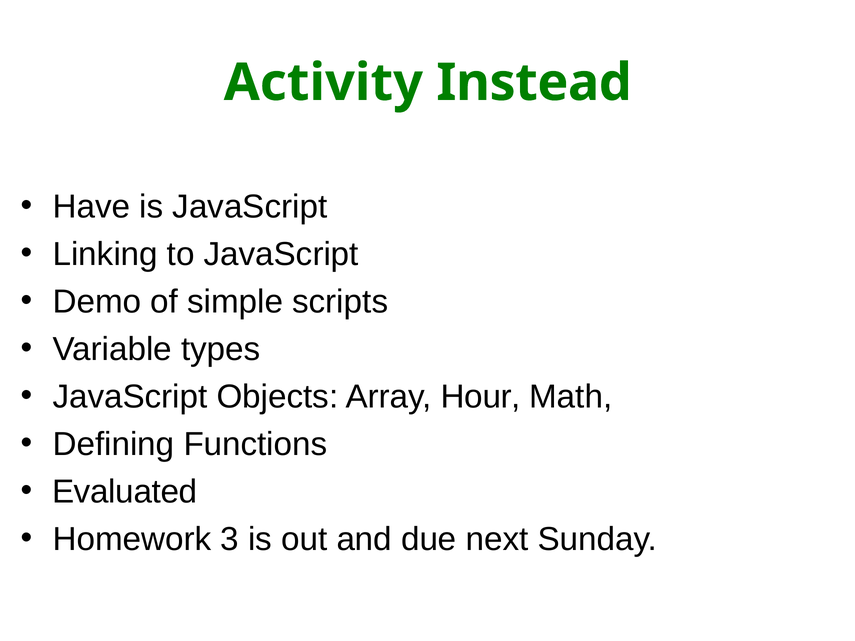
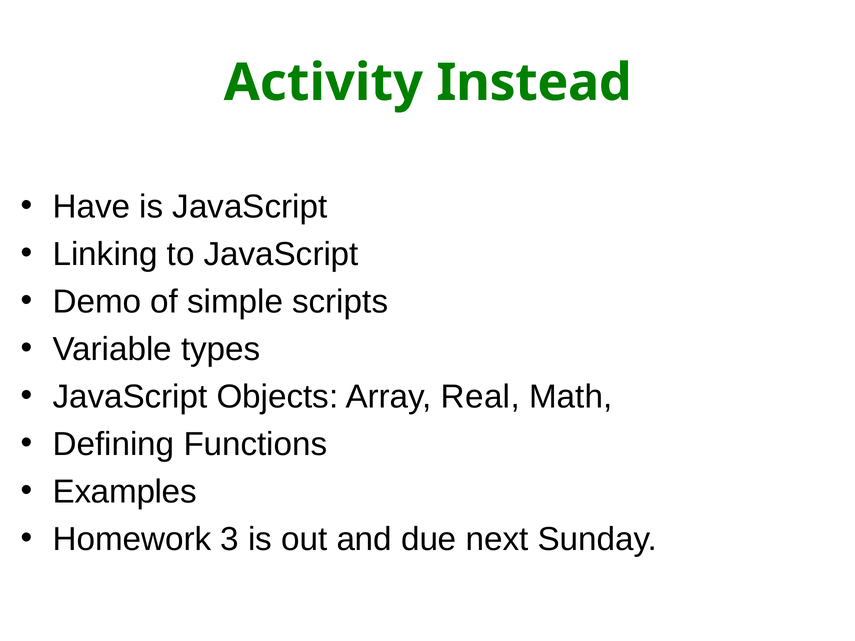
Hour: Hour -> Real (480, 397)
Evaluated: Evaluated -> Examples (125, 492)
